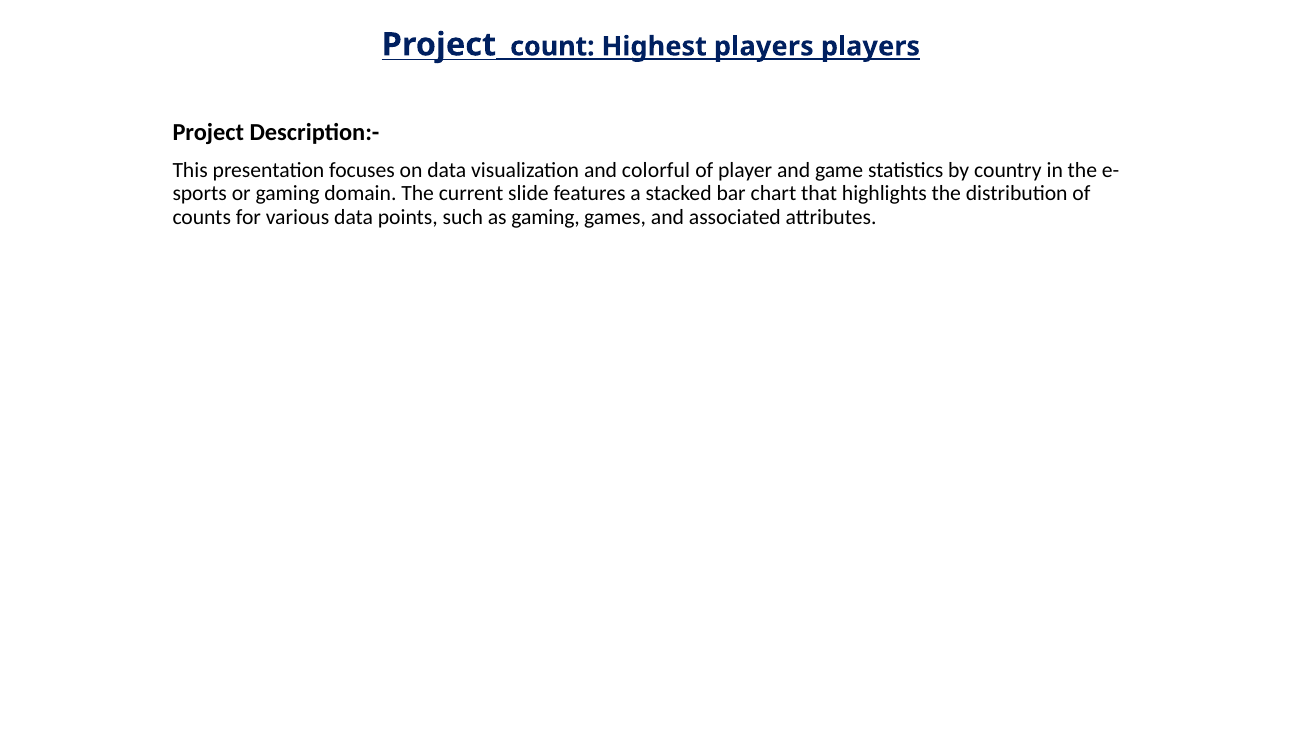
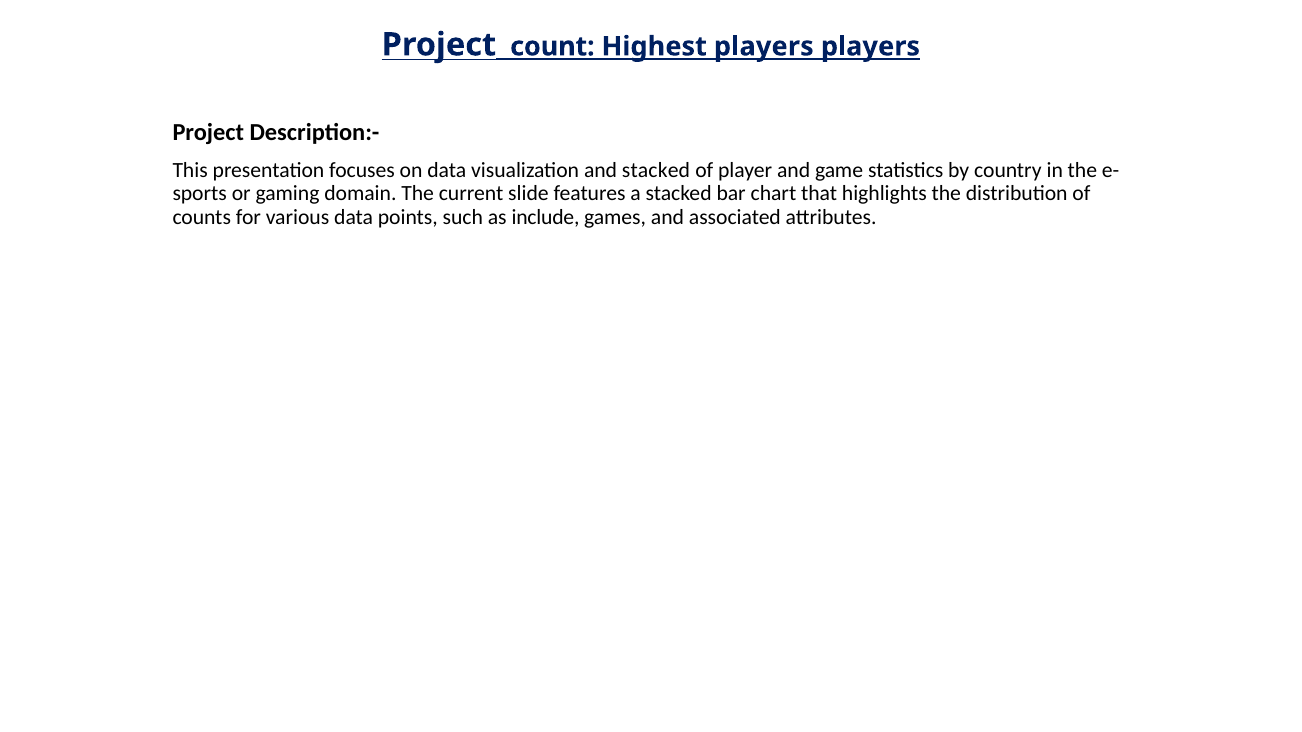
and colorful: colorful -> stacked (656, 171)
as gaming: gaming -> include (546, 217)
